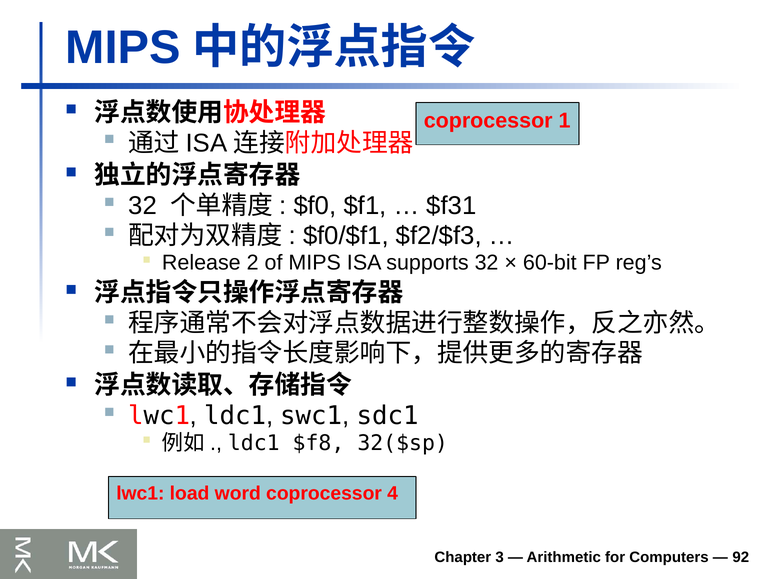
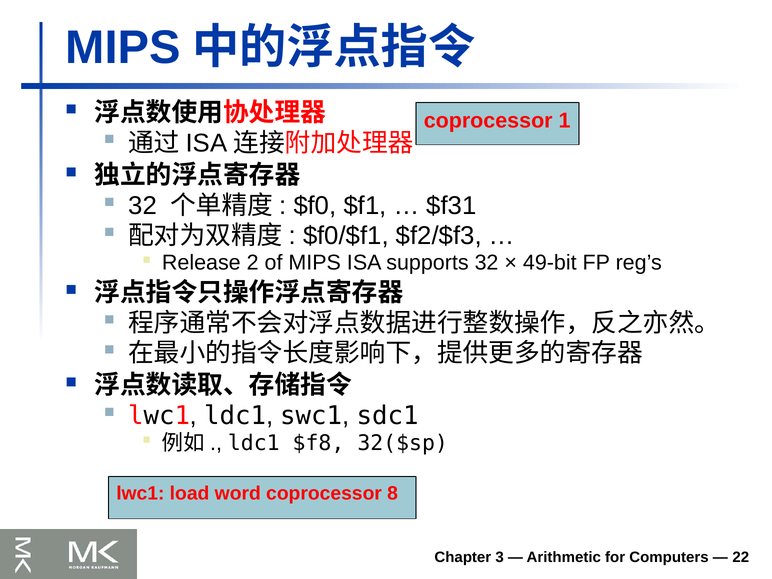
60-bit: 60-bit -> 49-bit (550, 263)
4: 4 -> 8 (393, 493)
92: 92 -> 22 (741, 557)
